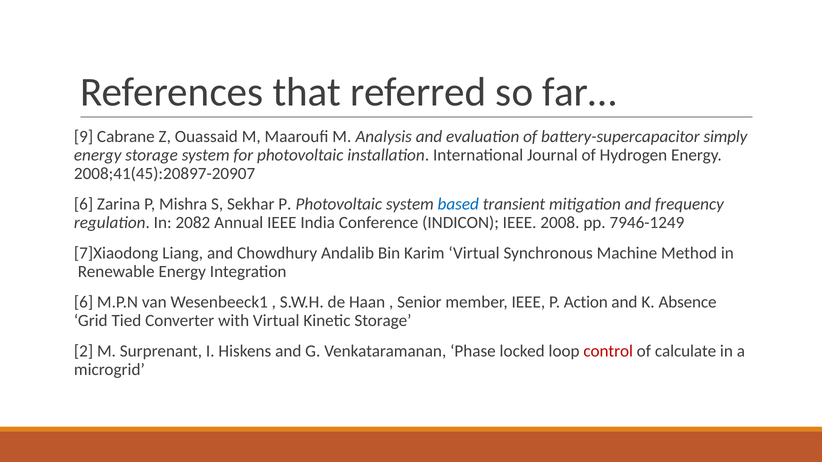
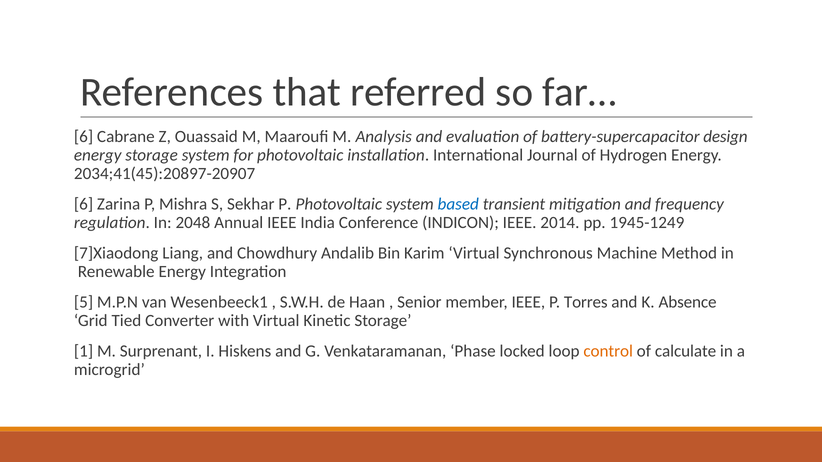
9: 9 -> 6 (84, 137)
simply: simply -> design (725, 137)
2008;41(45):20897-20907: 2008;41(45):20897-20907 -> 2034;41(45):20897-20907 (165, 174)
2082: 2082 -> 2048 (193, 223)
2008: 2008 -> 2014 (560, 223)
7946-1249: 7946-1249 -> 1945-1249 (647, 223)
6: 6 -> 5 (84, 302)
Action: Action -> Torres (586, 302)
2: 2 -> 1 (84, 351)
control colour: red -> orange (608, 351)
